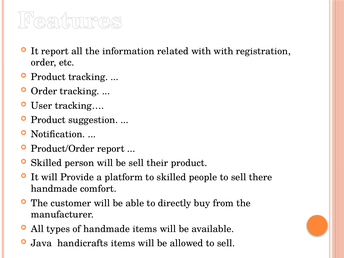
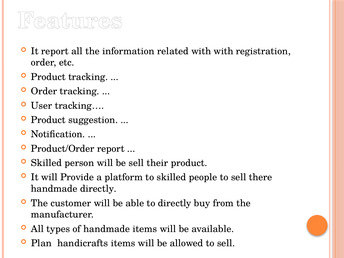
handmade comfort: comfort -> directly (98, 189)
Java: Java -> Plan (41, 243)
